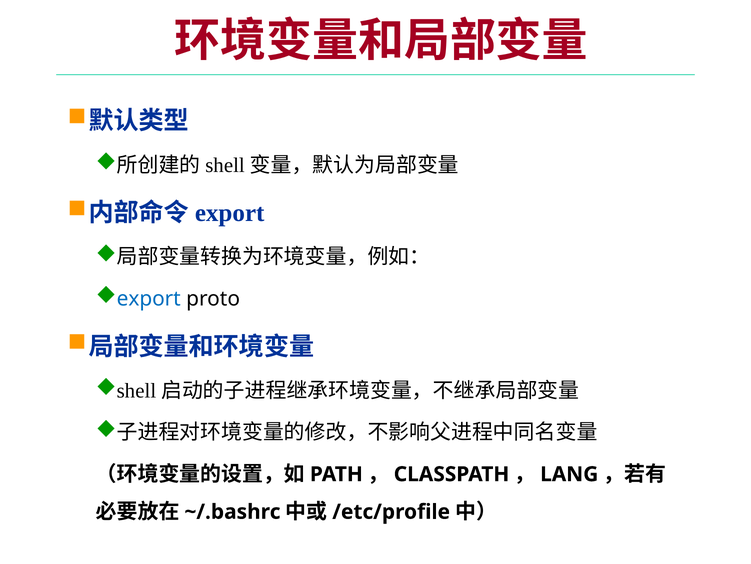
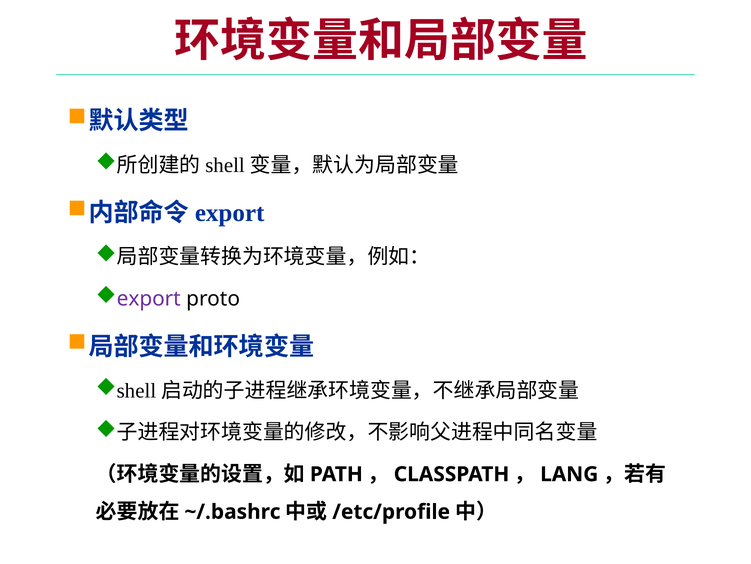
export colour: blue -> purple (149, 298)
